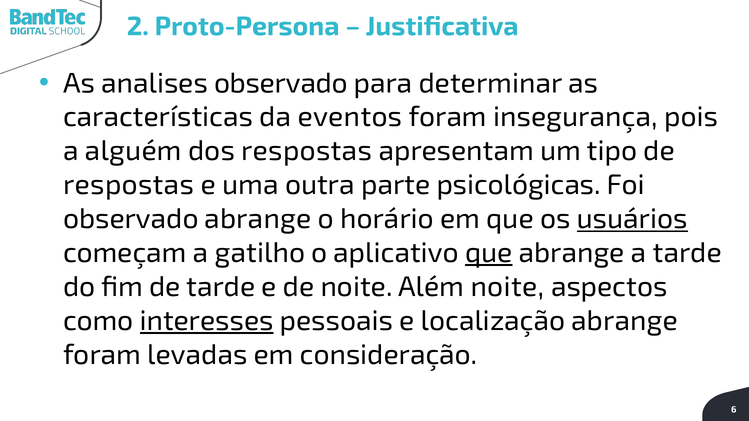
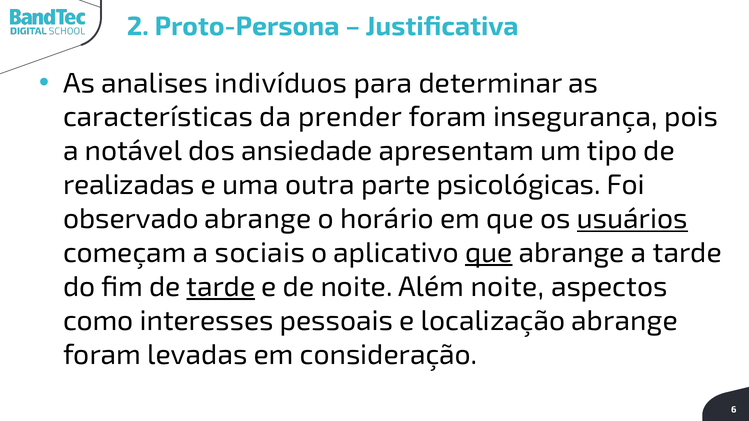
analises observado: observado -> indivíduos (281, 83)
eventos: eventos -> prender (350, 117)
alguém: alguém -> notável (133, 151)
dos respostas: respostas -> ansiedade (307, 151)
respostas: respostas -> realizadas (129, 185)
gatilho: gatilho -> sociais (260, 253)
tarde underline: none -> present (221, 287)
interesses underline: present -> none (207, 321)
